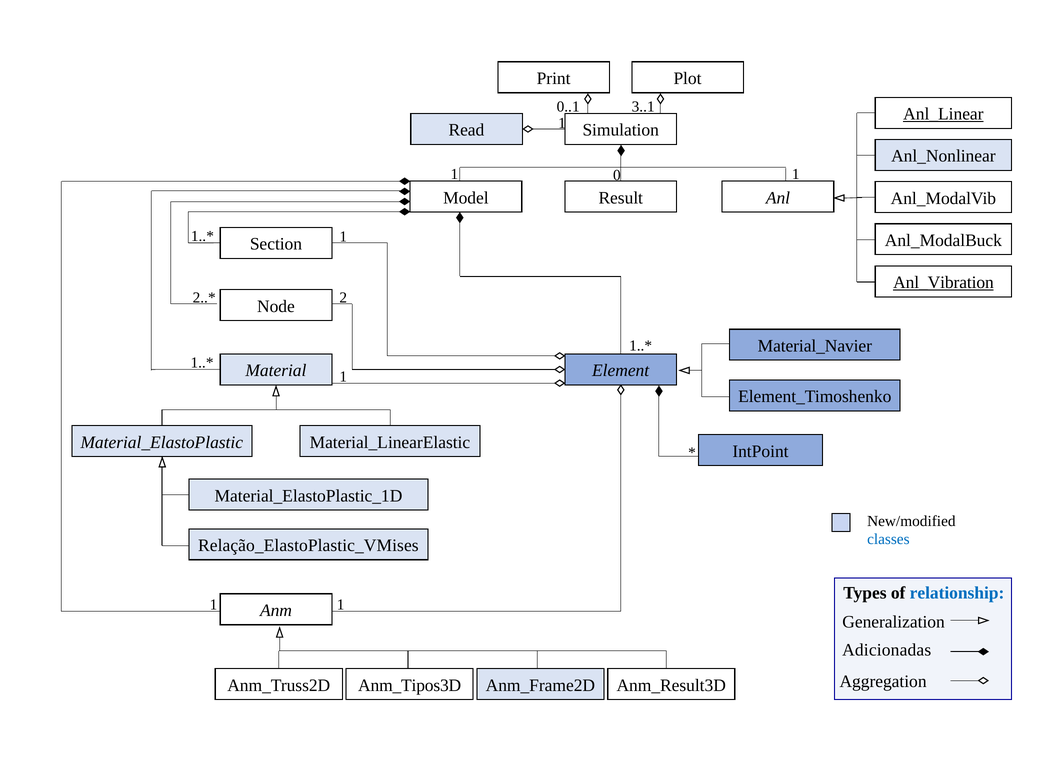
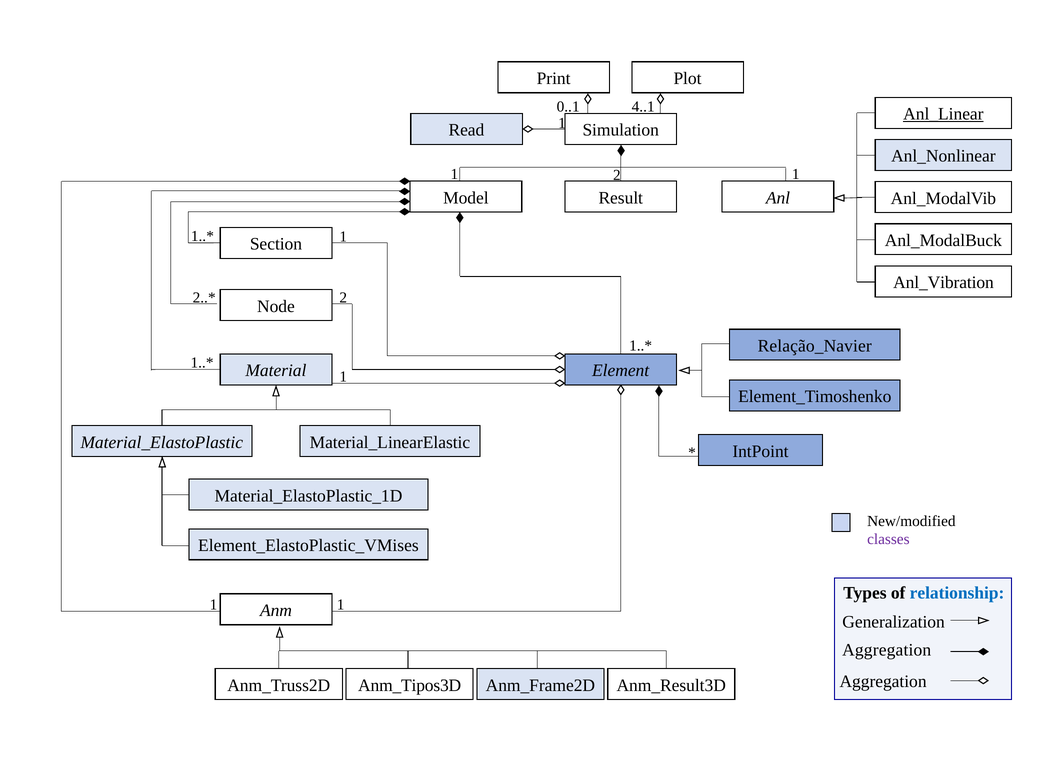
3..1: 3..1 -> 4..1 (643, 107)
0: 0 -> 2 (617, 175)
Anl_Vibration underline: present -> none (943, 283)
Material_Navier: Material_Navier -> Relação_Navier (815, 346)
classes colour: blue -> purple (888, 539)
Relação_ElastoPlastic_VMises: Relação_ElastoPlastic_VMises -> Element_ElastoPlastic_VMises (308, 546)
Adicionadas: Adicionadas -> Aggregation (887, 650)
